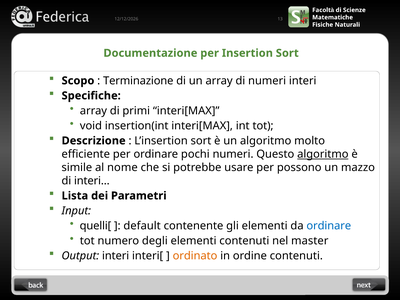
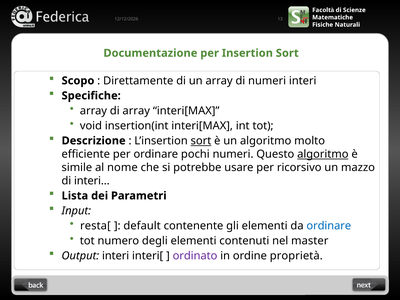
Terminazione: Terminazione -> Direttamente (138, 81)
di primi: primi -> array (136, 111)
sort underline: none -> present (201, 141)
possono: possono -> ricorsivo (299, 167)
quelli[: quelli[ -> resta[ (95, 226)
ordinato colour: orange -> purple (195, 256)
ordine contenuti: contenuti -> proprietà (296, 256)
